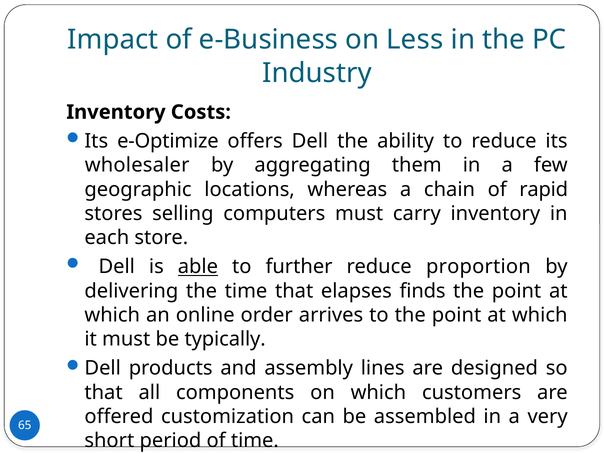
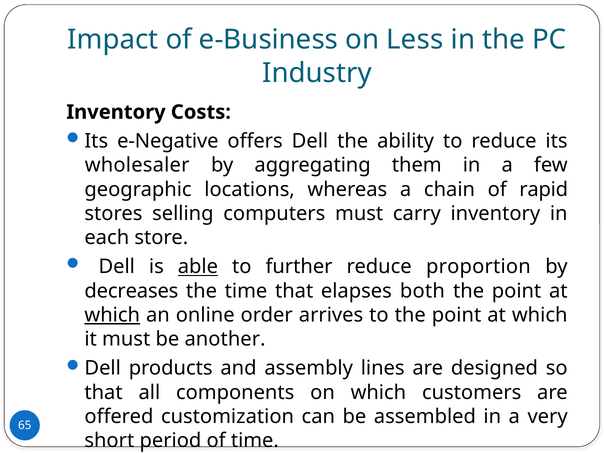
e-Optimize: e-Optimize -> e-Negative (168, 141)
delivering: delivering -> decreases (131, 291)
finds: finds -> both (422, 291)
which underline: none -> present (112, 315)
typically: typically -> another (225, 339)
